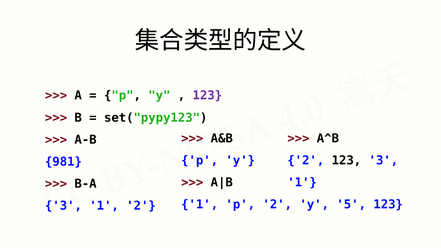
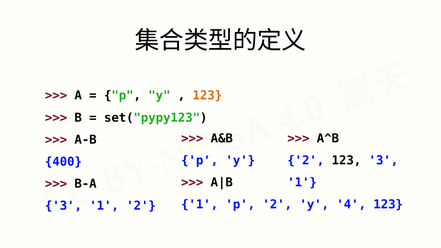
123 colour: purple -> orange (207, 96)
981: 981 -> 400 (63, 162)
y 5: 5 -> 4 (351, 205)
